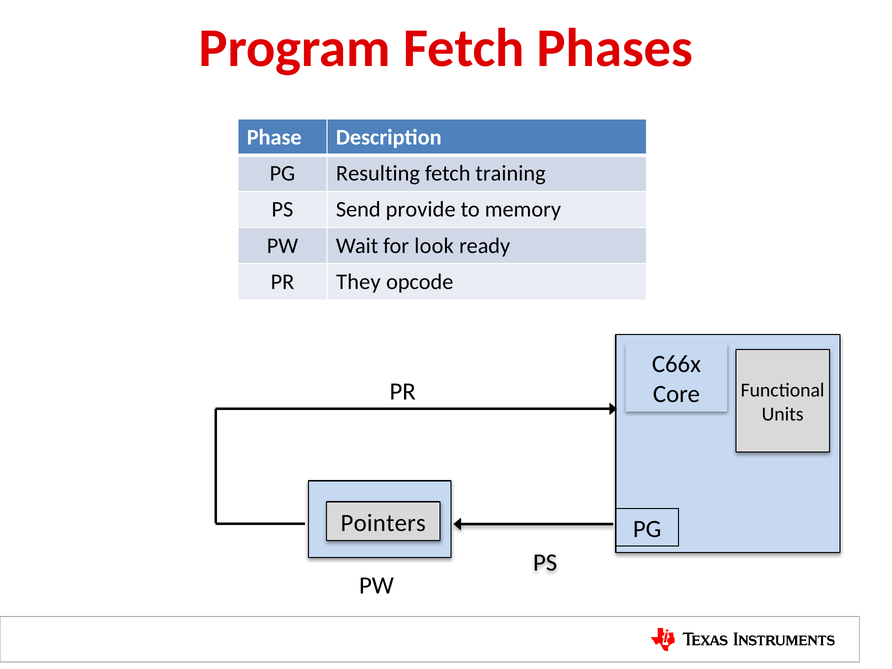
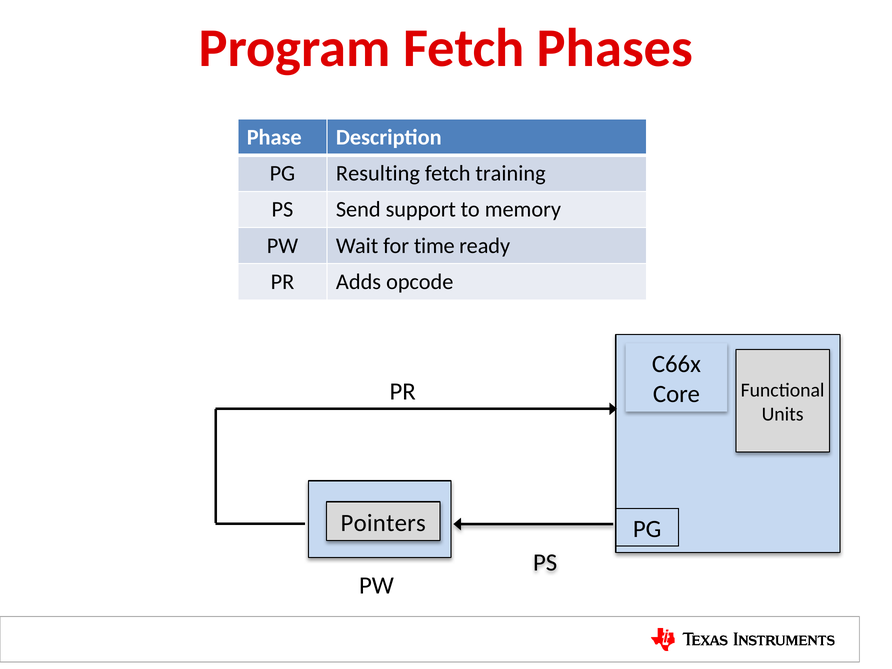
provide: provide -> support (421, 210)
look: look -> time (434, 246)
They: They -> Adds (359, 282)
